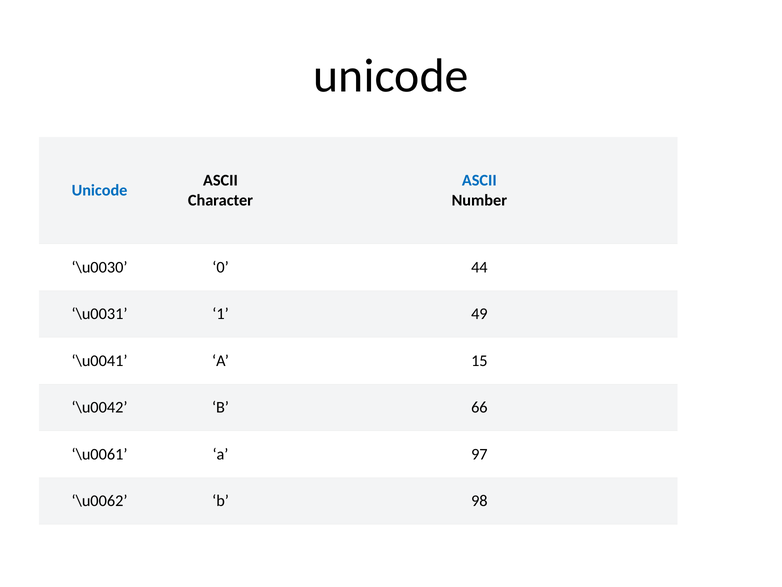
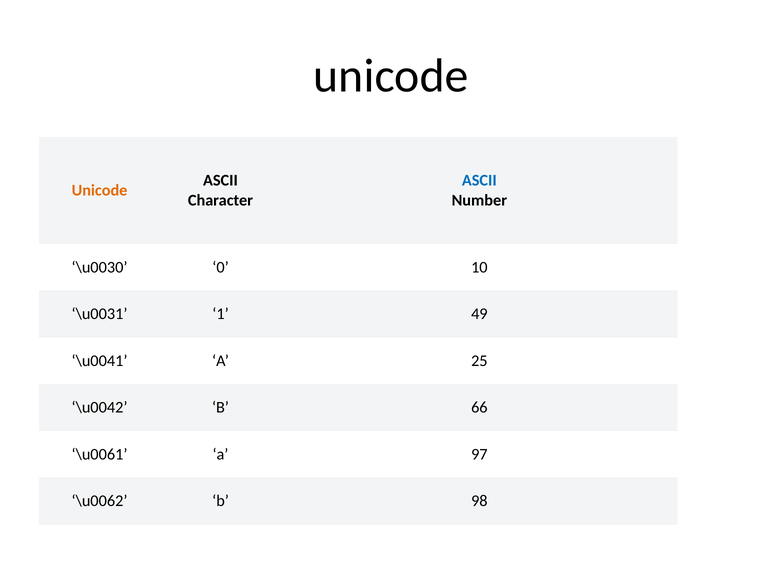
Unicode colour: blue -> orange (100, 190)
44: 44 -> 10 (479, 267)
15: 15 -> 25 (479, 361)
